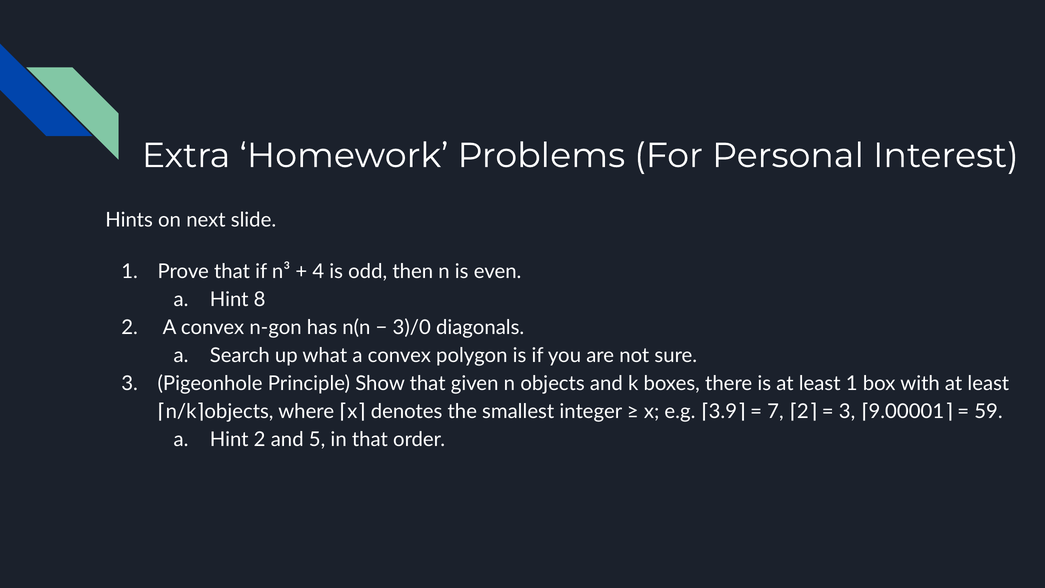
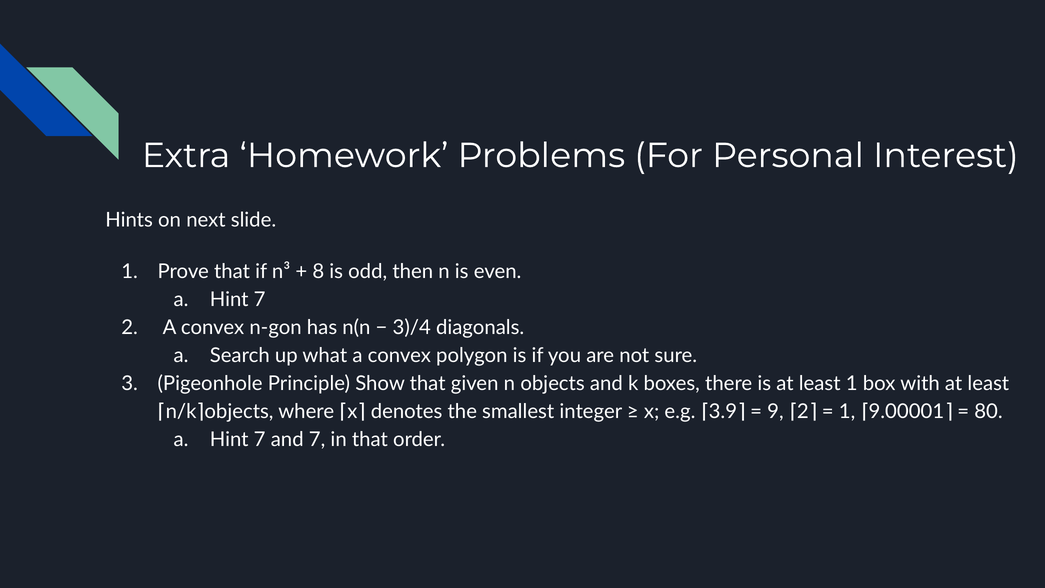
4: 4 -> 8 (318, 271)
8: 8 -> 7 (260, 299)
3)/0: 3)/0 -> 3)/4 (412, 327)
7: 7 -> 9 (775, 411)
3: 3 -> 1 (847, 411)
59: 59 -> 80 (989, 411)
2: 2 -> 7 (260, 439)
and 5: 5 -> 7 (317, 439)
